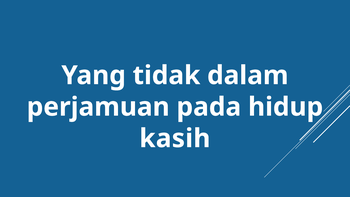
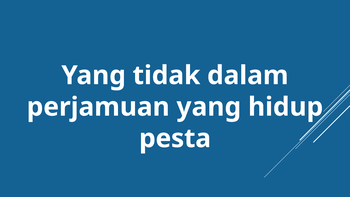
perjamuan pada: pada -> yang (209, 107)
kasih: kasih -> pesta (175, 138)
